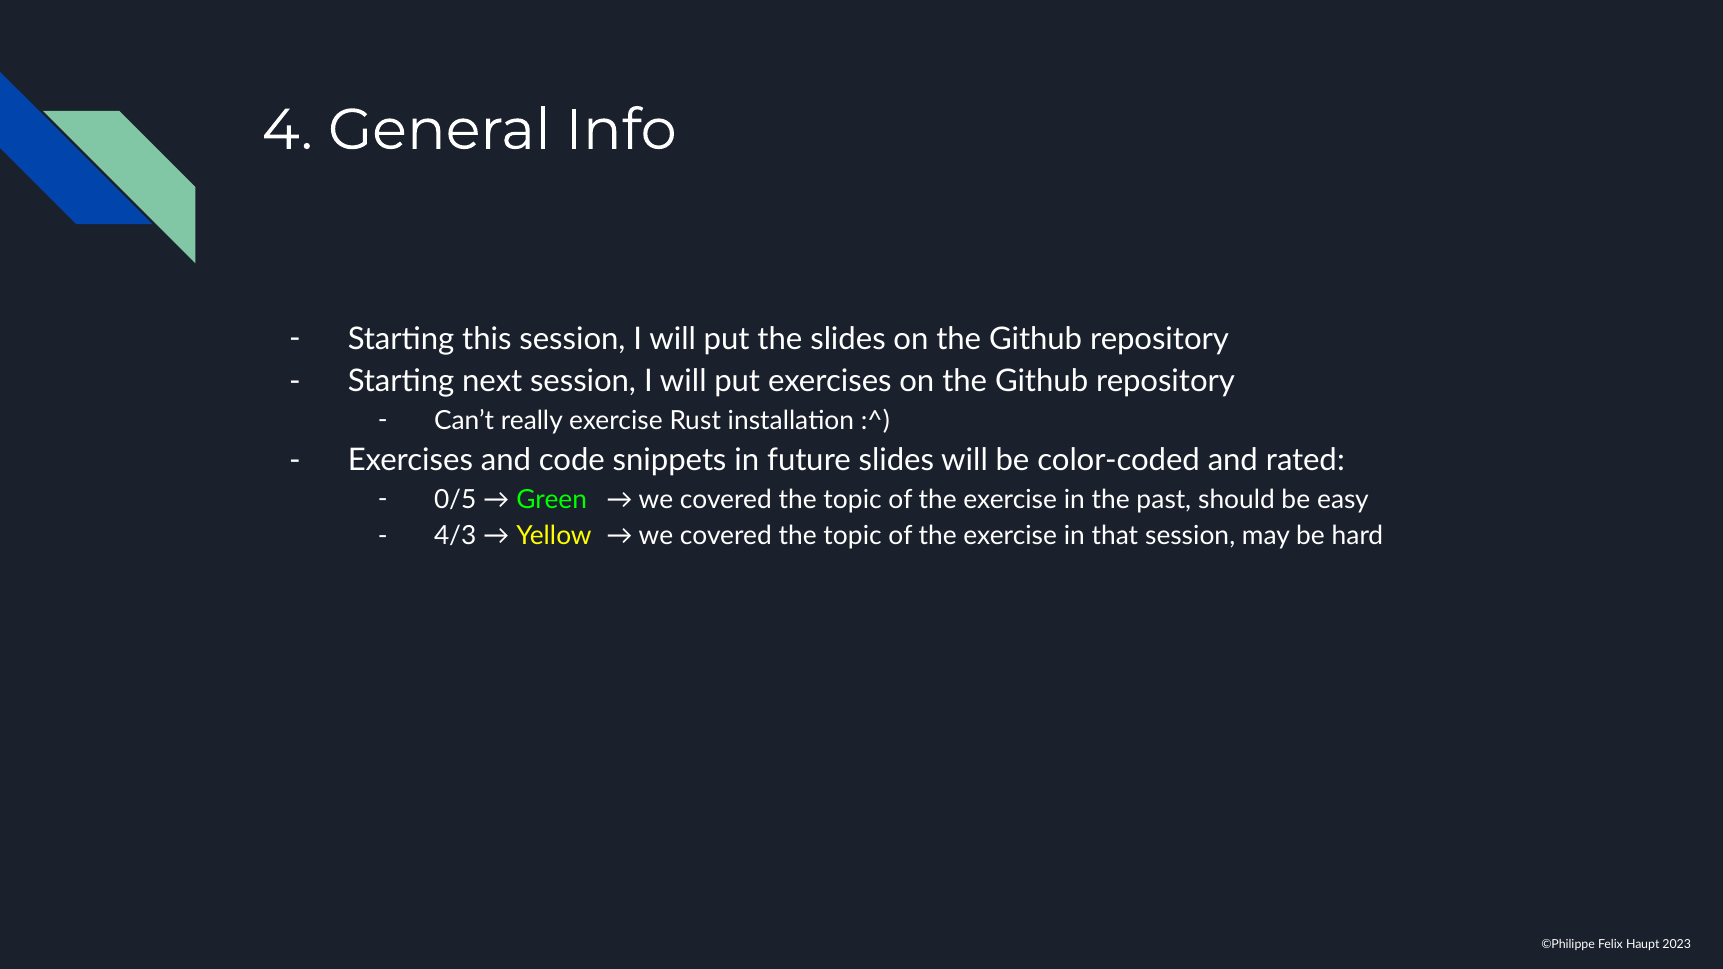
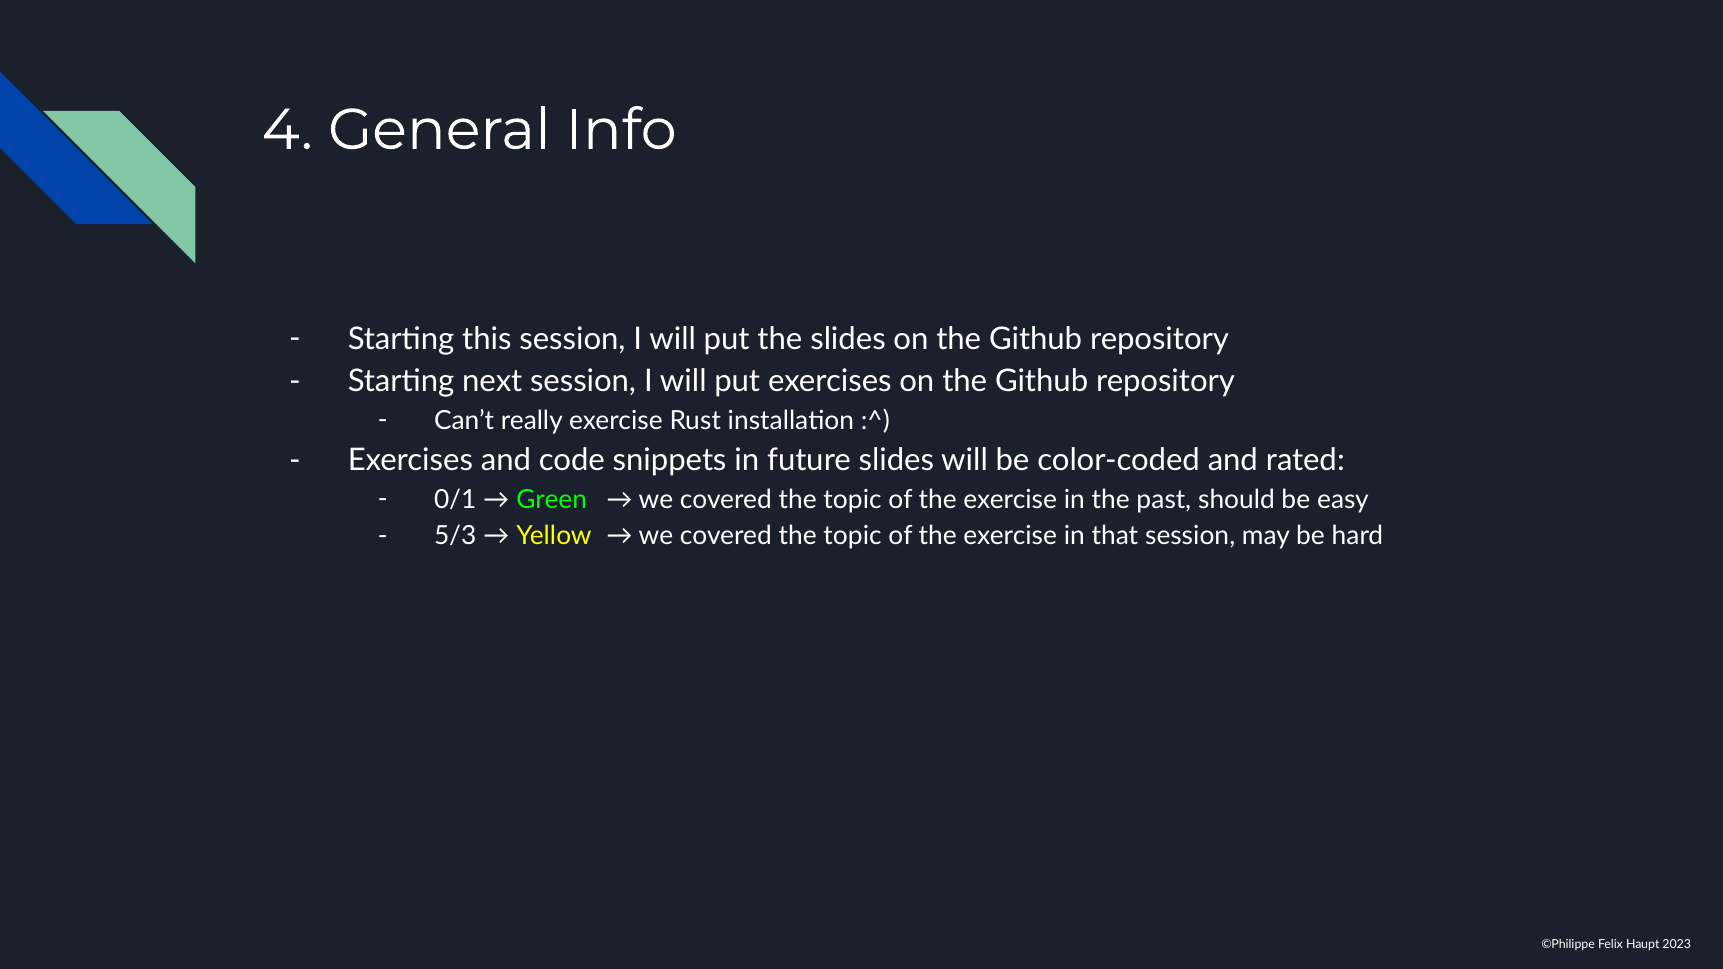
0/5: 0/5 -> 0/1 (455, 500)
4/3: 4/3 -> 5/3 (455, 536)
